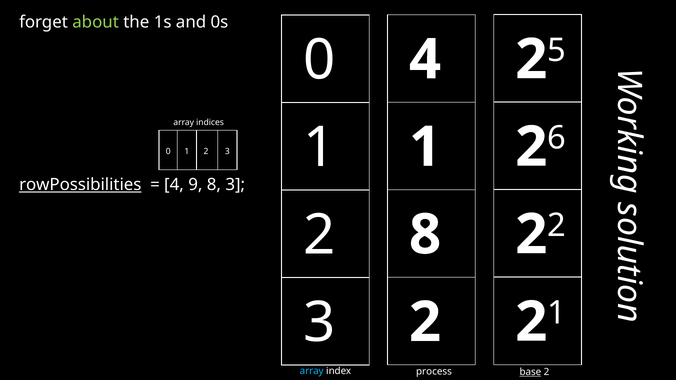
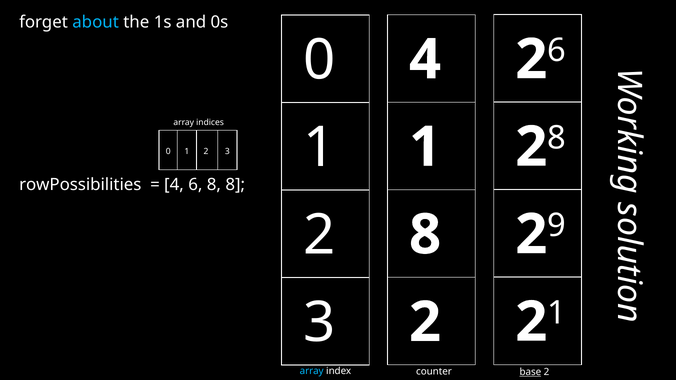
about colour: light green -> light blue (96, 22)
2 5: 5 -> 6 (557, 51)
2 6: 6 -> 8 (557, 138)
rowPossibilities underline: present -> none (80, 185)
4 9: 9 -> 6 (195, 185)
8 3: 3 -> 8 (235, 185)
2: 2 -> 9 (557, 226)
process: process -> counter (434, 372)
